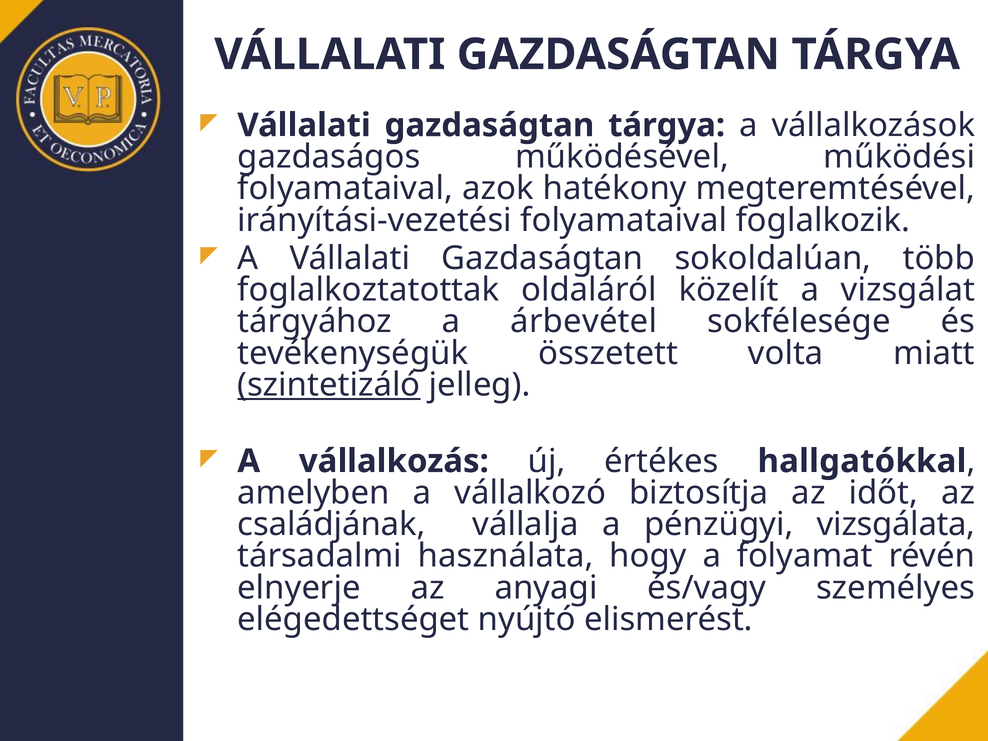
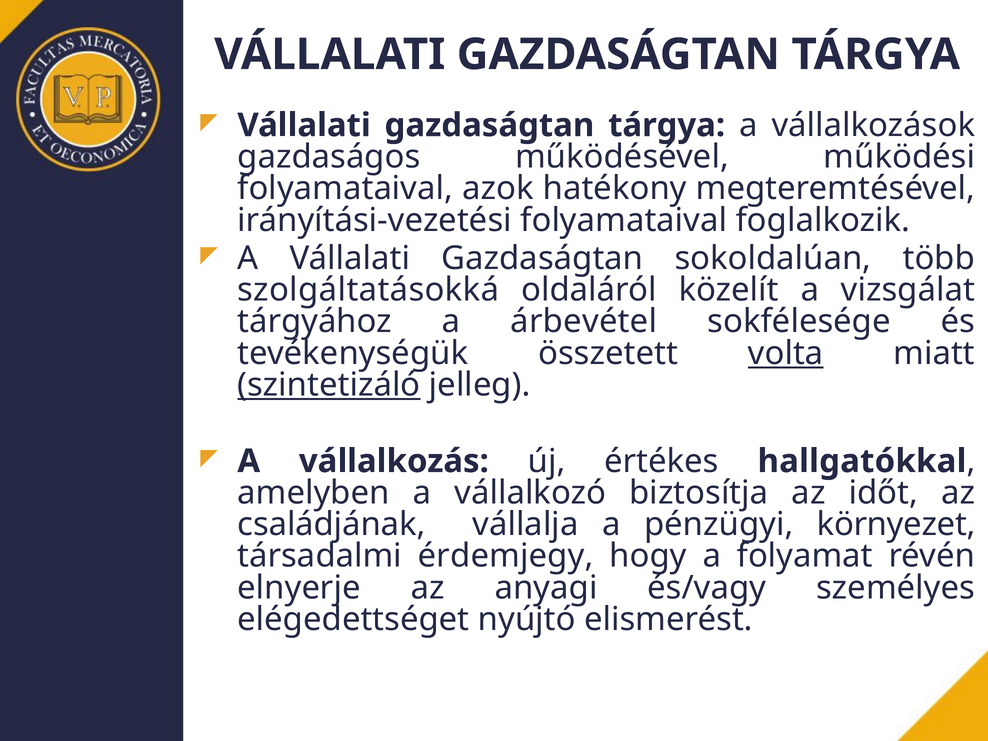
foglalkoztatottak: foglalkoztatottak -> szolgáltatásokká (368, 290)
volta underline: none -> present (786, 353)
vizsgálata: vizsgálata -> környezet (896, 524)
használata: használata -> érdemjegy (506, 556)
